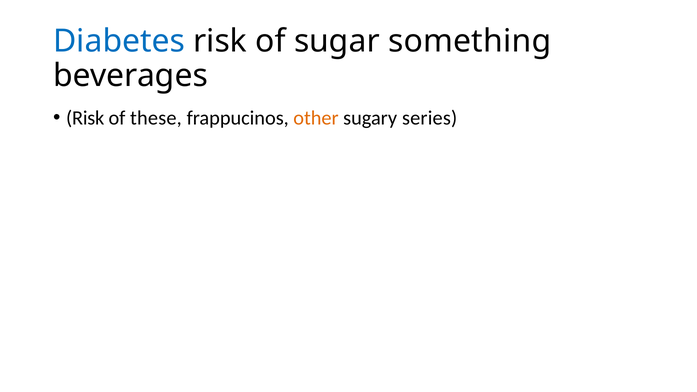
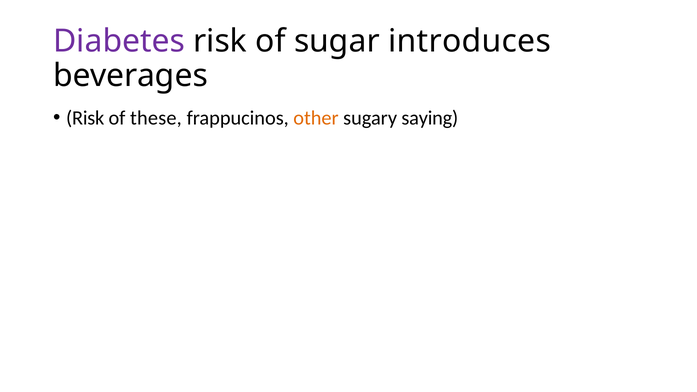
Diabetes colour: blue -> purple (119, 41)
something: something -> introduces (470, 41)
series: series -> saying (430, 118)
